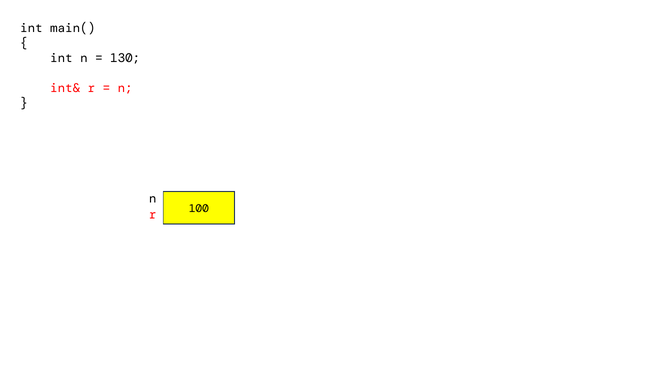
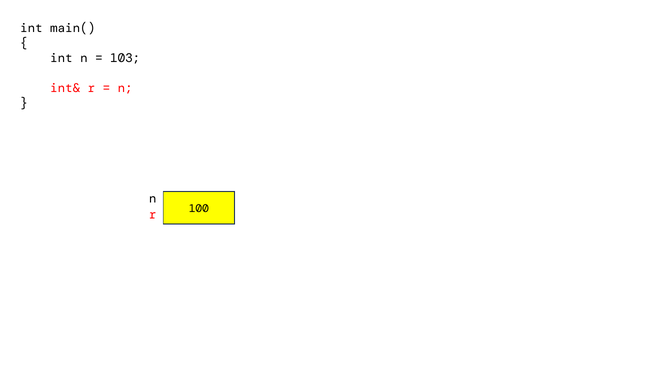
130: 130 -> 103 (125, 58)
